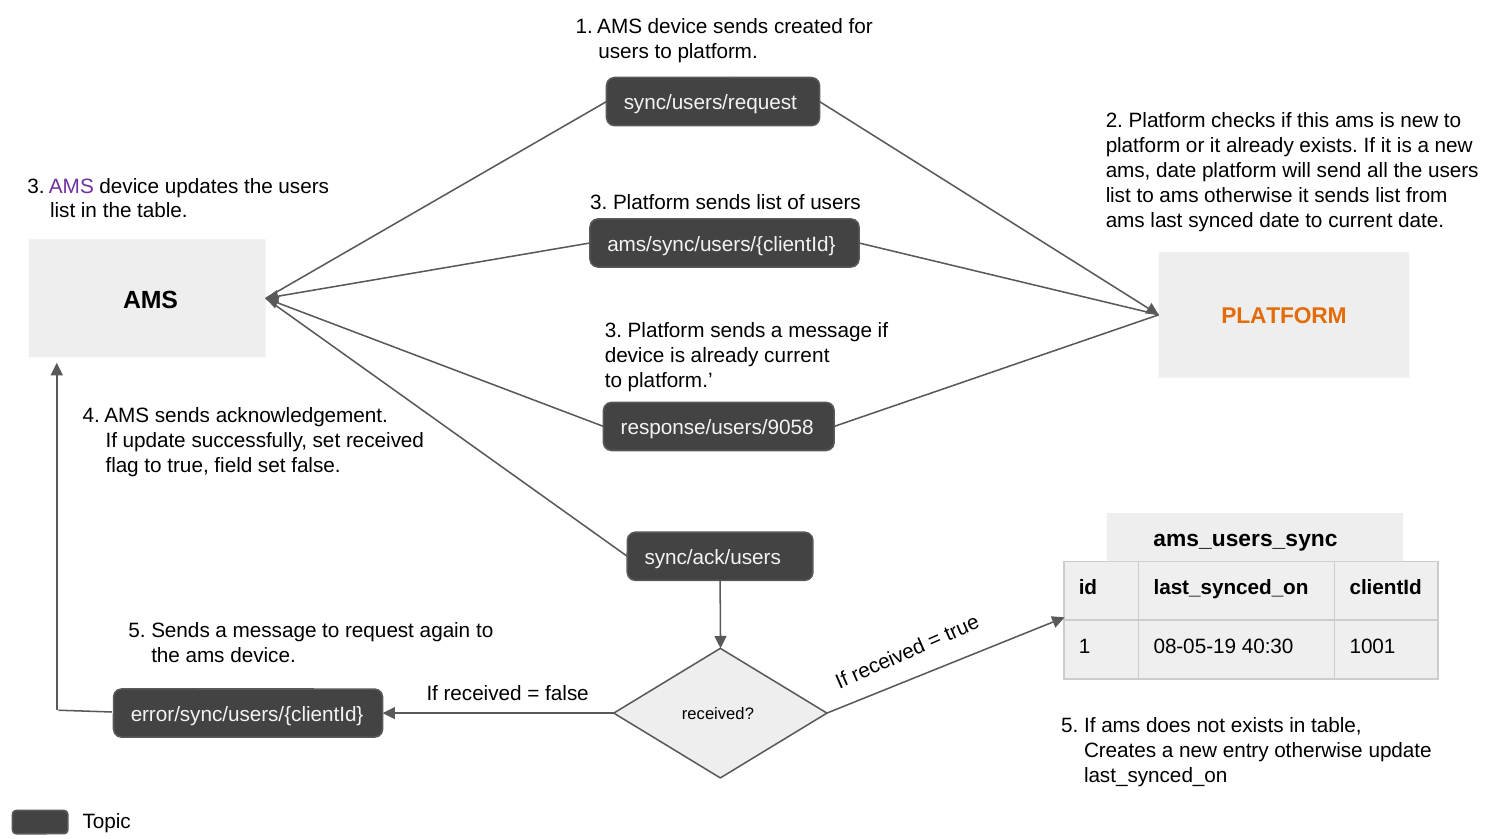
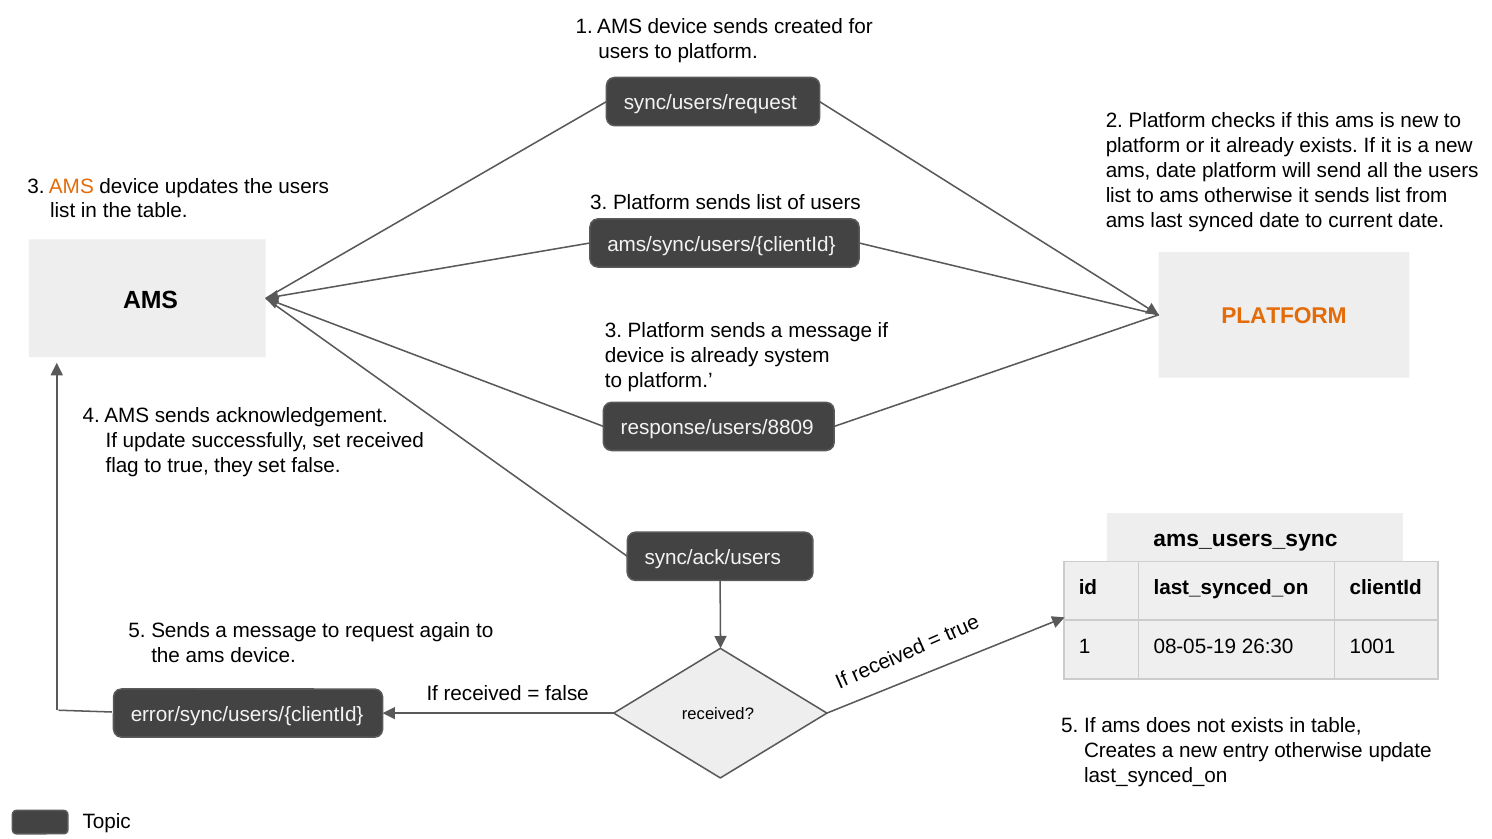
AMS colour: purple -> orange (71, 186)
already current: current -> system (797, 356)
response/users/9058: response/users/9058 -> response/users/8809 (717, 428)
field: field -> they (234, 466)
40:30: 40:30 -> 26:30 (1268, 647)
